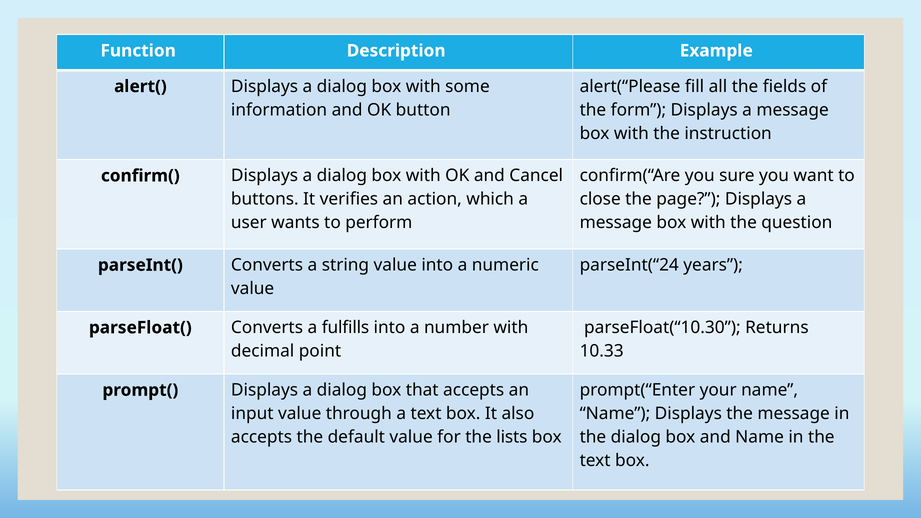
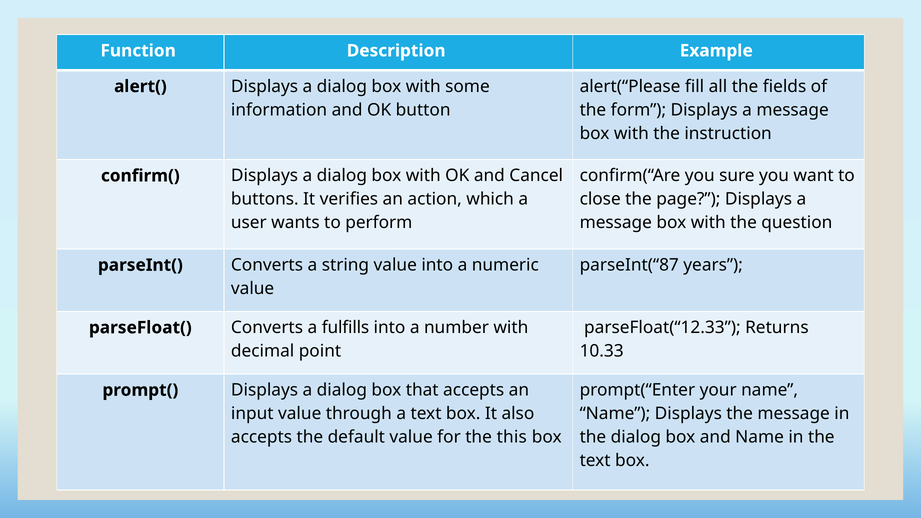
parseInt(“24: parseInt(“24 -> parseInt(“87 (629, 265)
parseFloat(“10.30: parseFloat(“10.30 -> parseFloat(“12.33 (662, 328)
lists: lists -> this (512, 437)
